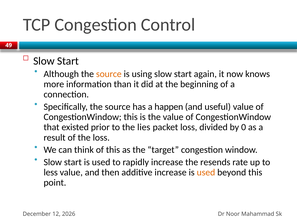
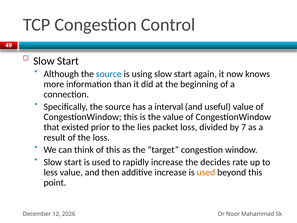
source colour: orange -> blue (109, 74)
happen: happen -> interval (169, 107)
0: 0 -> 7 (244, 127)
resends: resends -> decides (215, 162)
